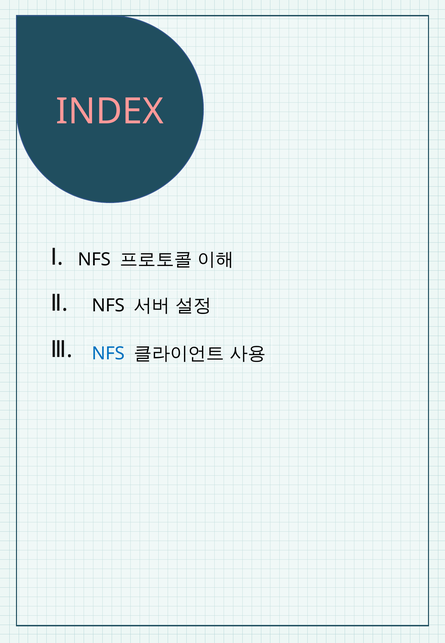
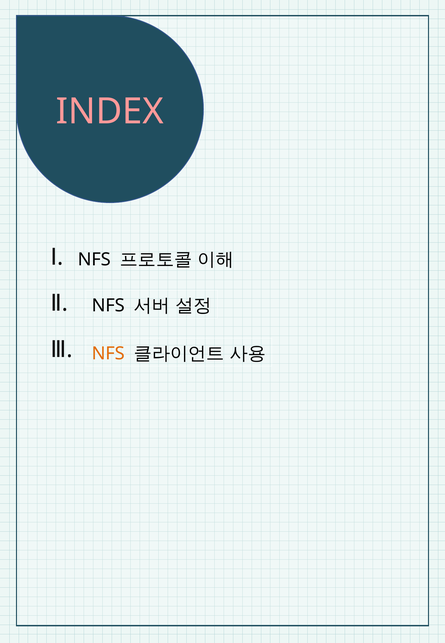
NFS colour: blue -> orange (108, 353)
